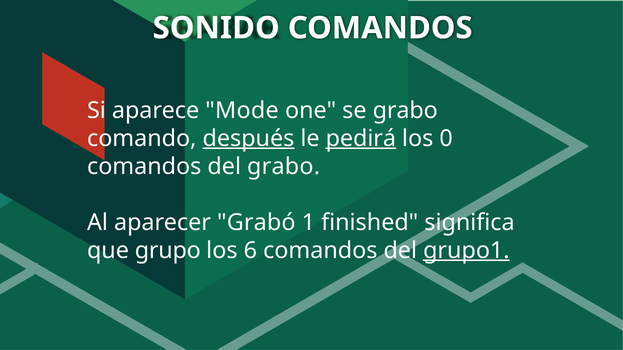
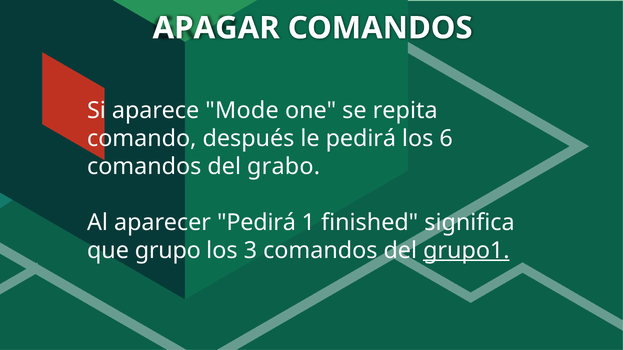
SONIDO: SONIDO -> APAGAR (216, 28)
se grabo: grabo -> repita (405, 111)
después underline: present -> none (248, 139)
pedirá underline: present -> none (361, 139)
0: 0 -> 6 (446, 139)
aparecer Grabó: Grabó -> Pedirá (256, 223)
6: 6 -> 3 (250, 251)
